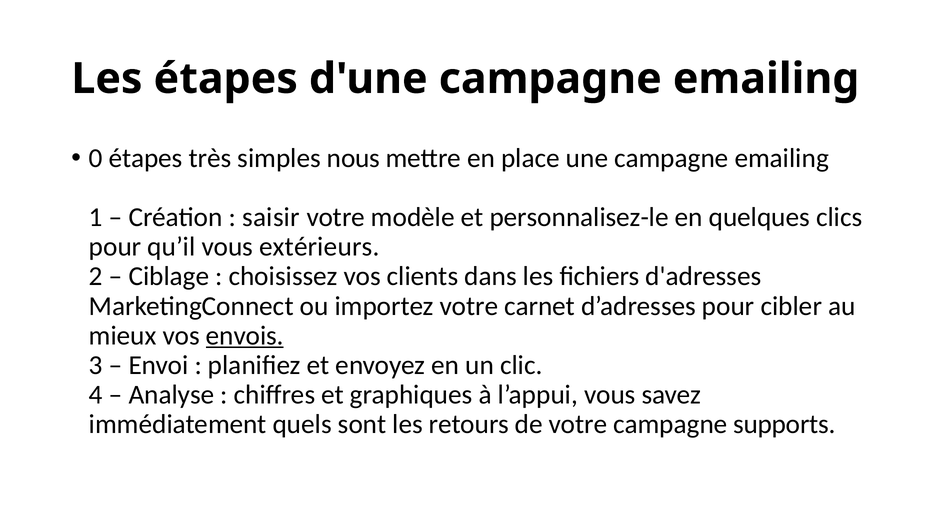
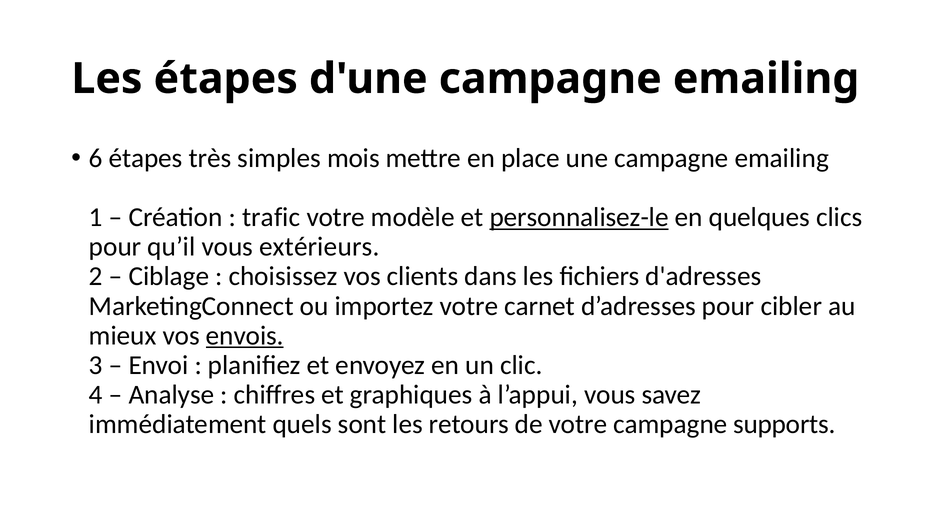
0: 0 -> 6 (96, 158)
nous: nous -> mois (353, 158)
saisir: saisir -> trafic (271, 217)
personnalisez-le underline: none -> present (579, 217)
